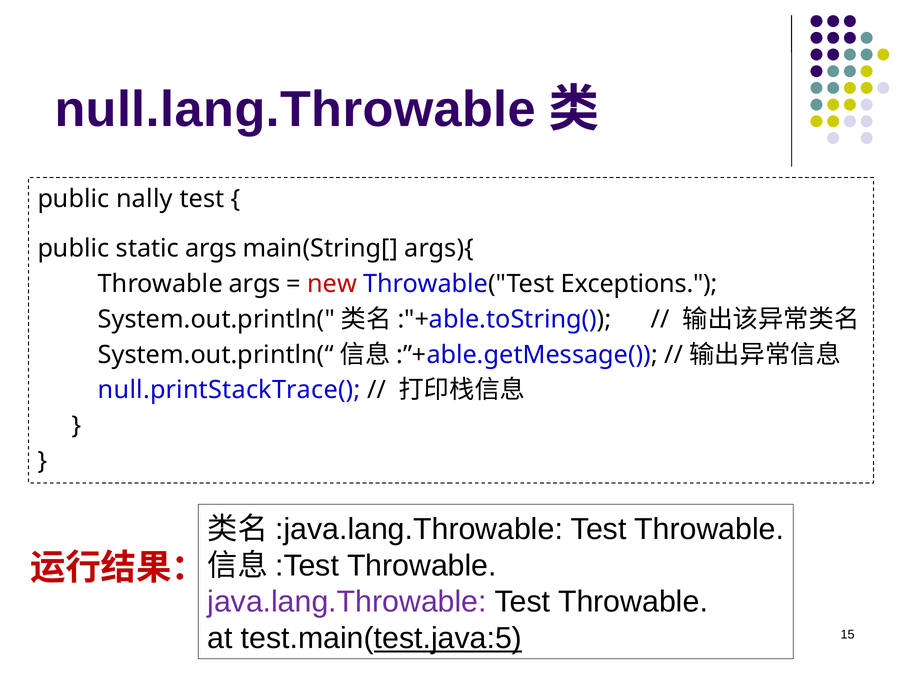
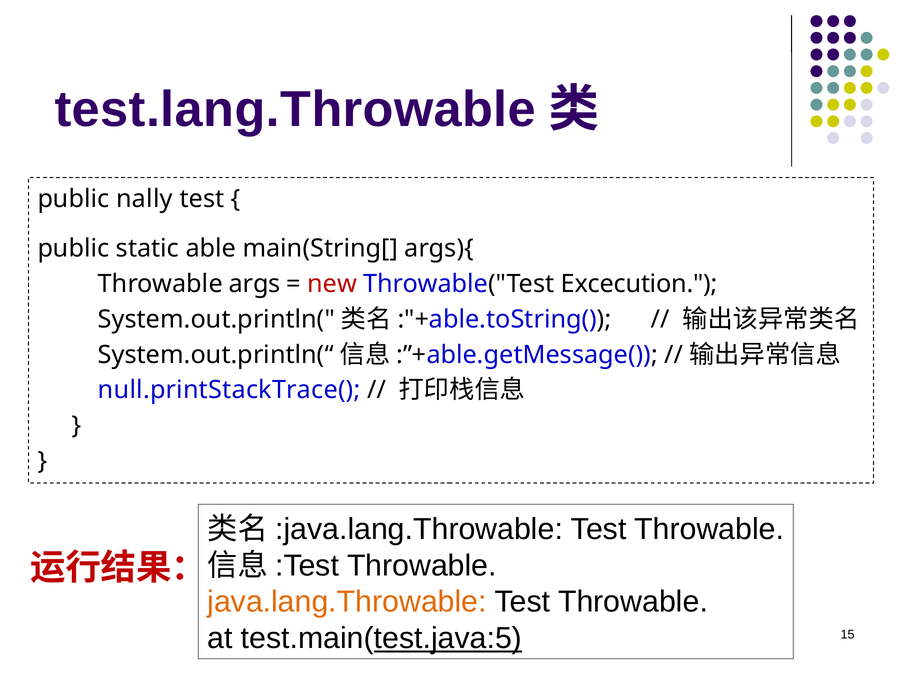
null.lang.Throwable: null.lang.Throwable -> test.lang.Throwable (295, 110)
static args: args -> able (211, 248)
Exceptions: Exceptions -> Excecution (639, 284)
java.lang.Throwable colour: purple -> orange (347, 602)
